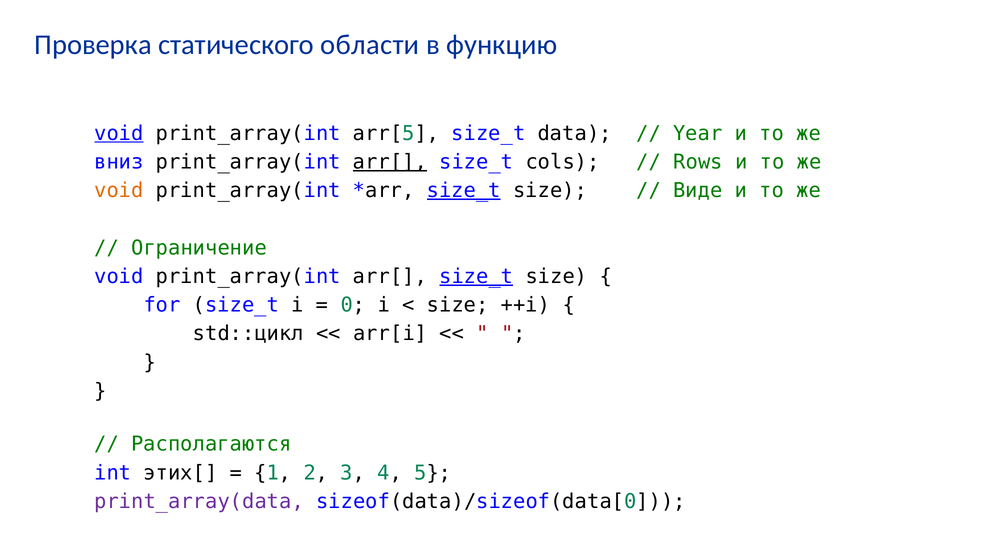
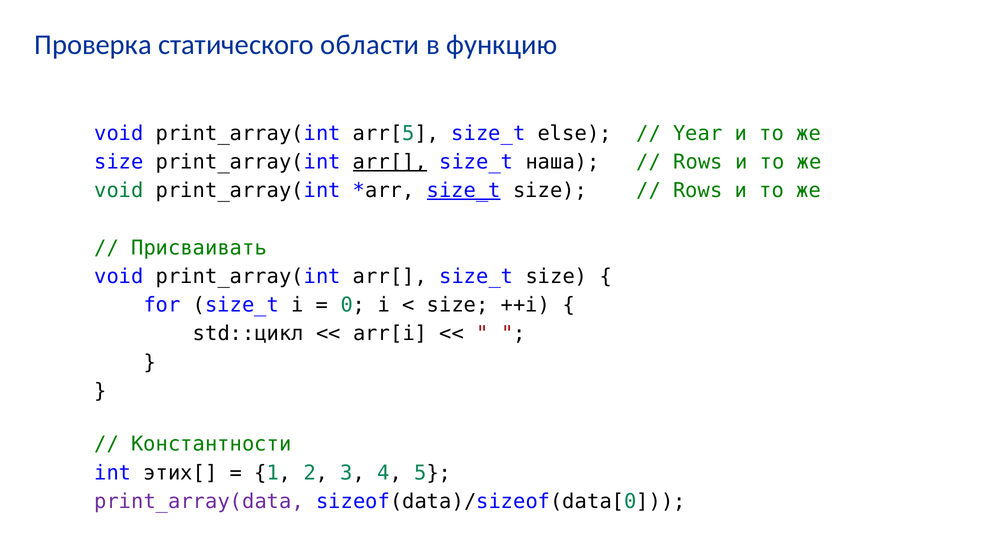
void underline: present -> none (119, 133)
data: data -> else (575, 133)
вниз: вниз -> size (119, 162)
cols: cols -> наша (563, 162)
void colour: orange -> green (119, 190)
Виде: Виде -> Rows (698, 190)
Ограничение: Ограничение -> Присваивать (199, 248)
size_t underline: present -> none (476, 276)
Располагаются: Располагаются -> Константности (211, 444)
